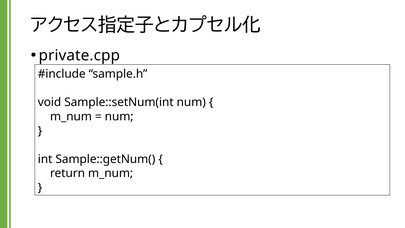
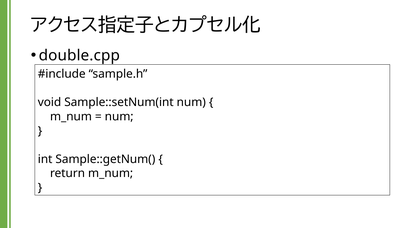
private.cpp: private.cpp -> double.cpp (79, 55)
